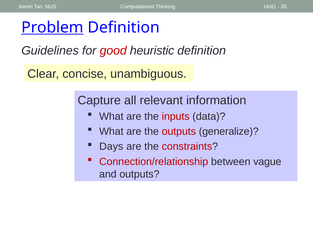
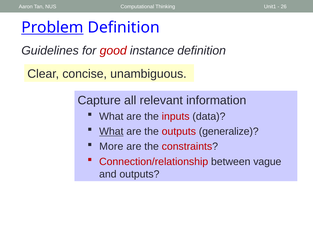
heuristic: heuristic -> instance (152, 51)
What underline: none -> present (111, 132)
Days: Days -> More (111, 147)
